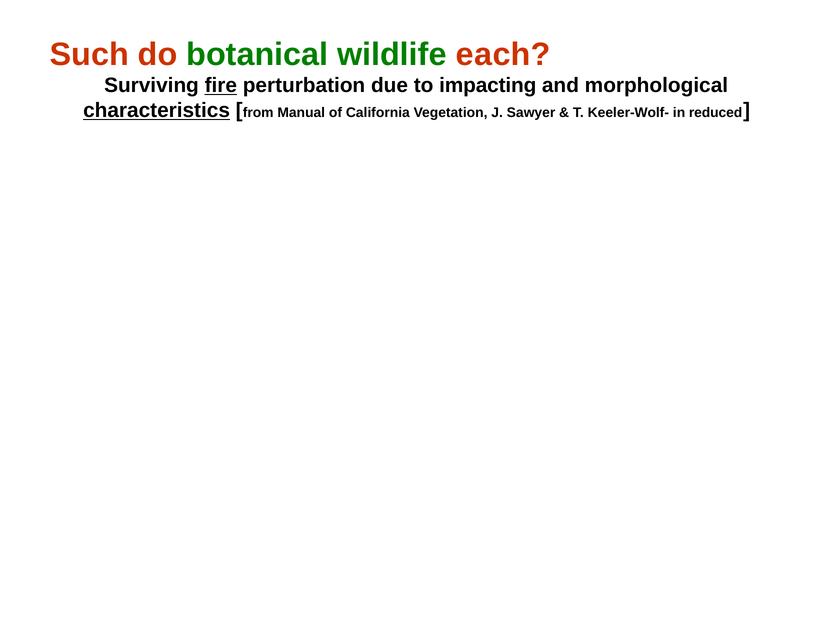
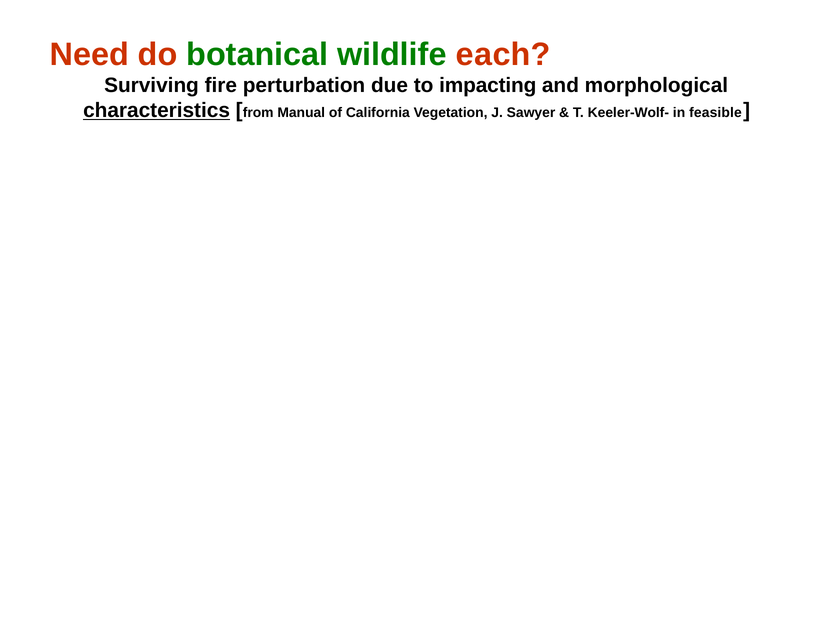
Such: Such -> Need (89, 54)
fire underline: present -> none (221, 85)
reduced: reduced -> feasible (715, 113)
